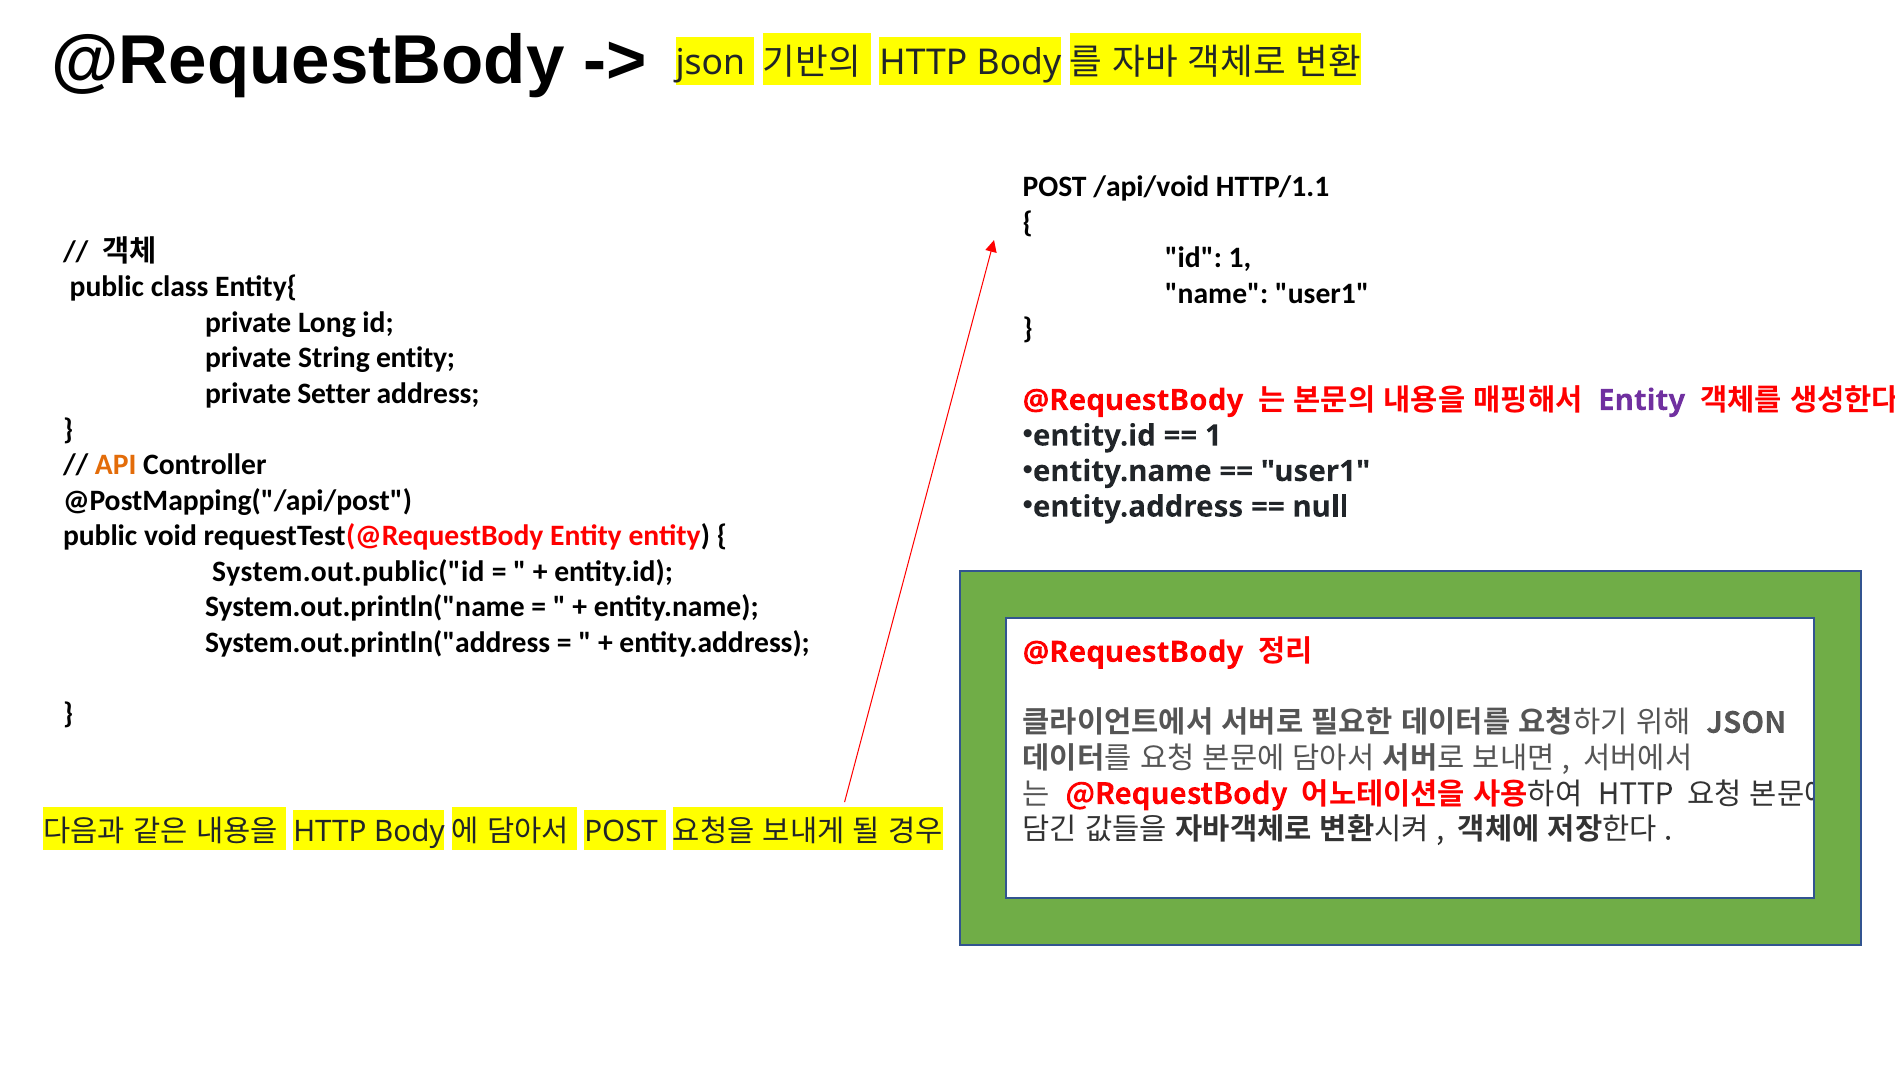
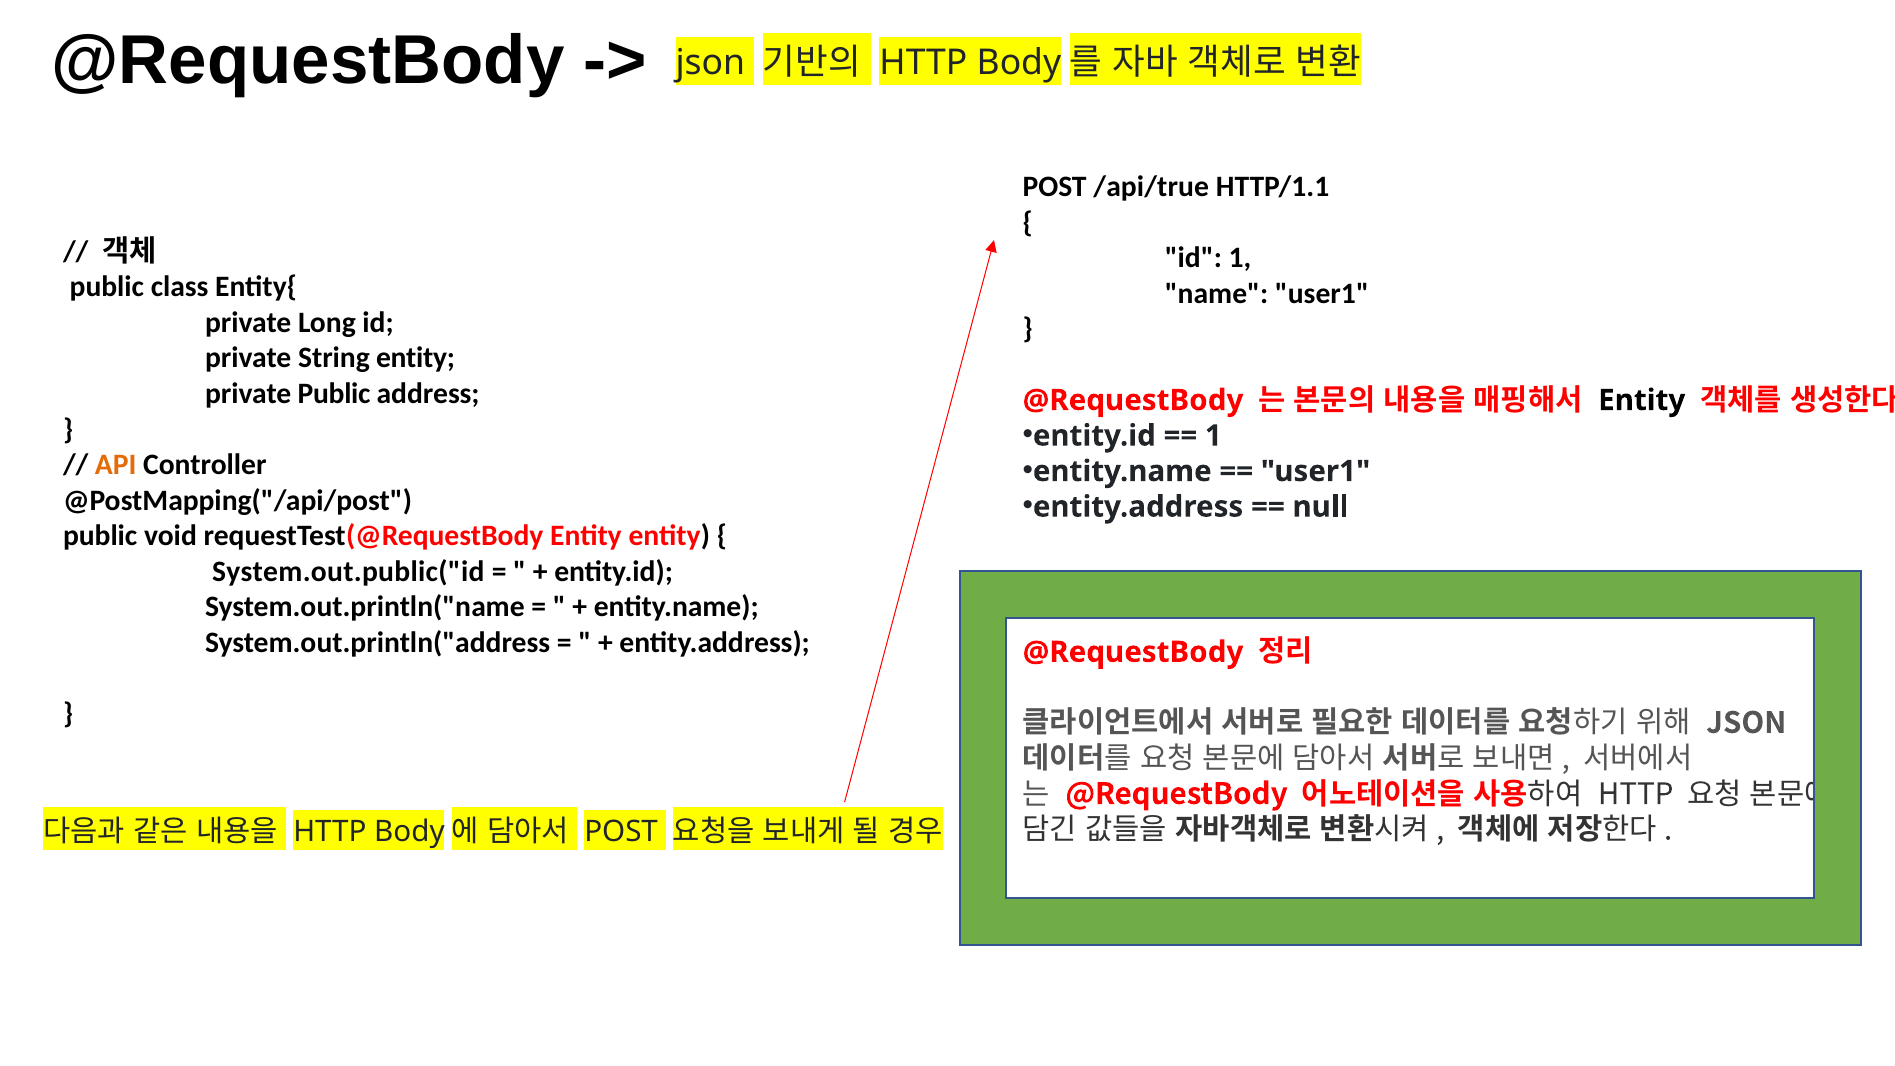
/api/void: /api/void -> /api/true (1151, 187)
private Setter: Setter -> Public (334, 394)
Entity colour: purple -> black (1642, 400)
